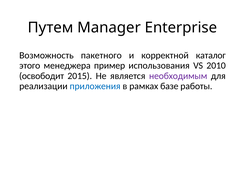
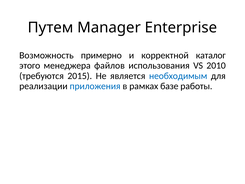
пакетного: пакетного -> примерно (101, 55)
пример: пример -> файлов (109, 66)
освободит: освободит -> требуются (42, 76)
необходимым colour: purple -> blue (178, 76)
